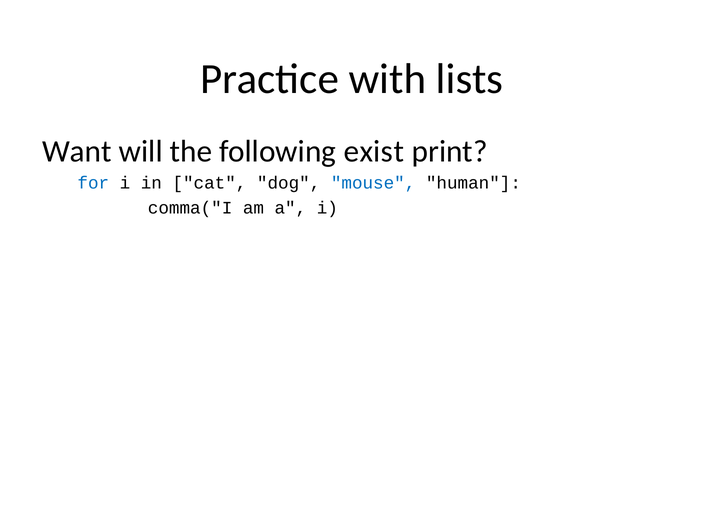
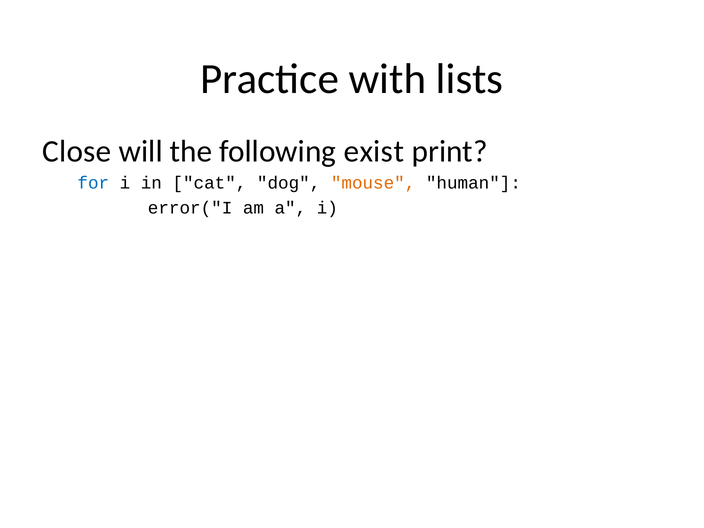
Want: Want -> Close (77, 151)
mouse colour: blue -> orange (373, 183)
comma("I: comma("I -> error("I (190, 208)
